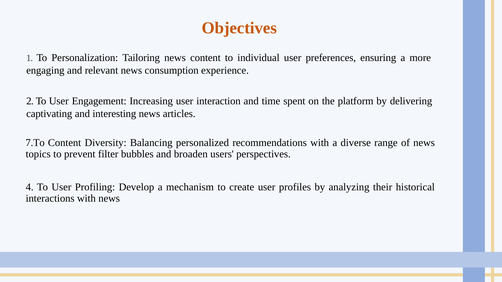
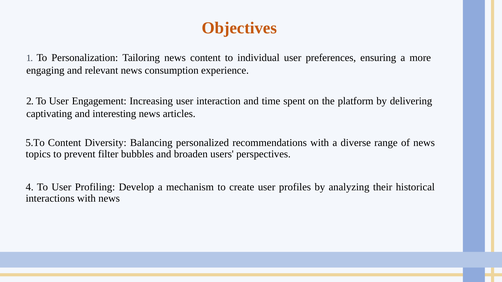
7.To: 7.To -> 5.To (35, 143)
